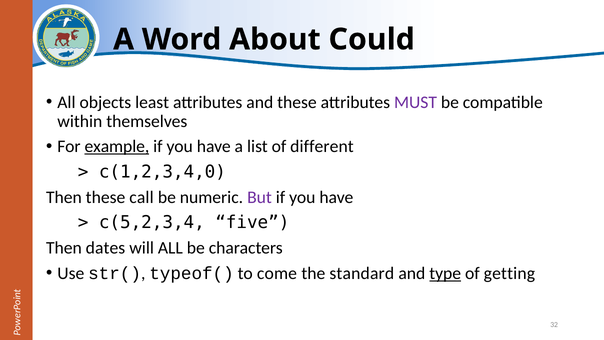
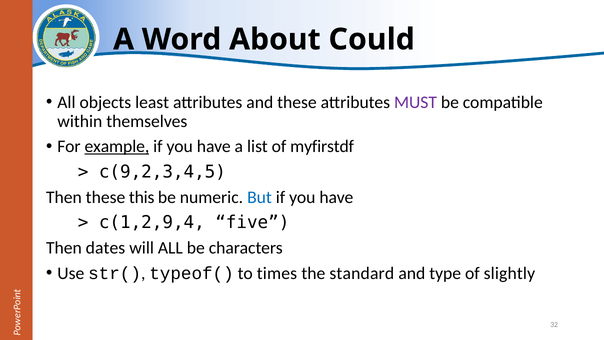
different: different -> myfirstdf (322, 146)
c(1,2,3,4,0: c(1,2,3,4,0 -> c(9,2,3,4,5 (162, 172)
call: call -> this (142, 197)
But colour: purple -> blue (259, 197)
c(5,2,3,4: c(5,2,3,4 -> c(1,2,9,4 (152, 222)
come: come -> times (277, 273)
type underline: present -> none (445, 273)
getting: getting -> slightly (509, 273)
